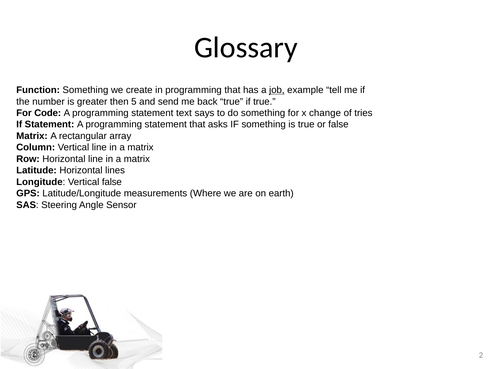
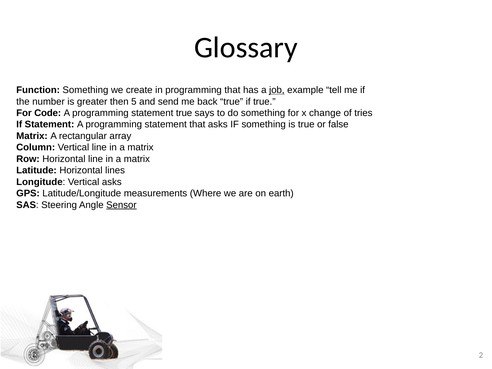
statement text: text -> true (184, 113)
Vertical false: false -> asks (112, 182)
Sensor underline: none -> present (121, 205)
